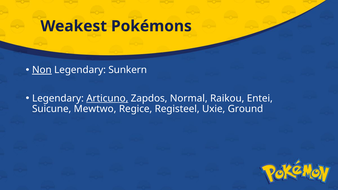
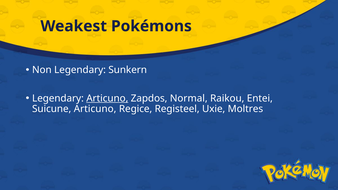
Non underline: present -> none (42, 70)
Suicune Mewtwo: Mewtwo -> Articuno (95, 109)
Ground: Ground -> Moltres (245, 109)
